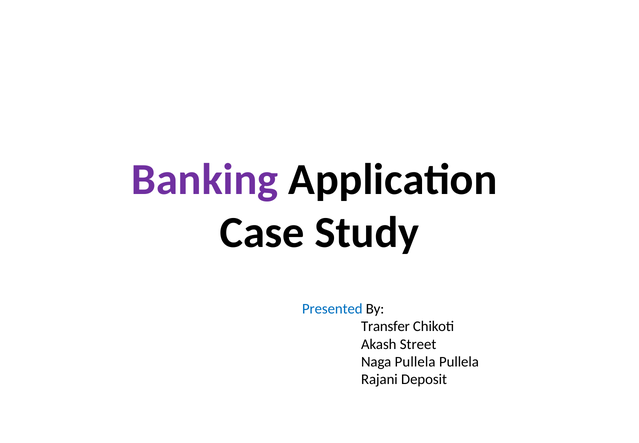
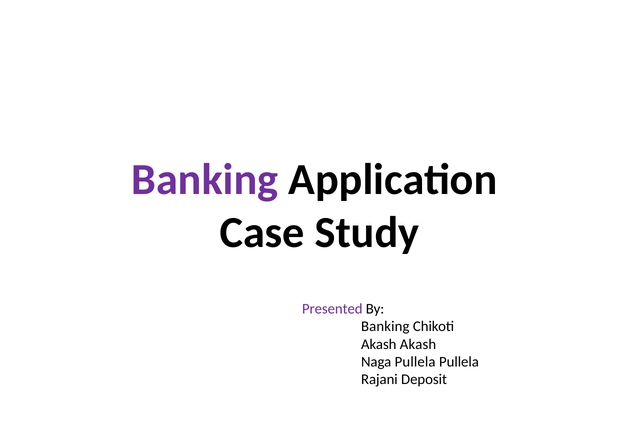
Presented colour: blue -> purple (332, 308)
Transfer: Transfer -> Banking (385, 326)
Akash Street: Street -> Akash (418, 344)
